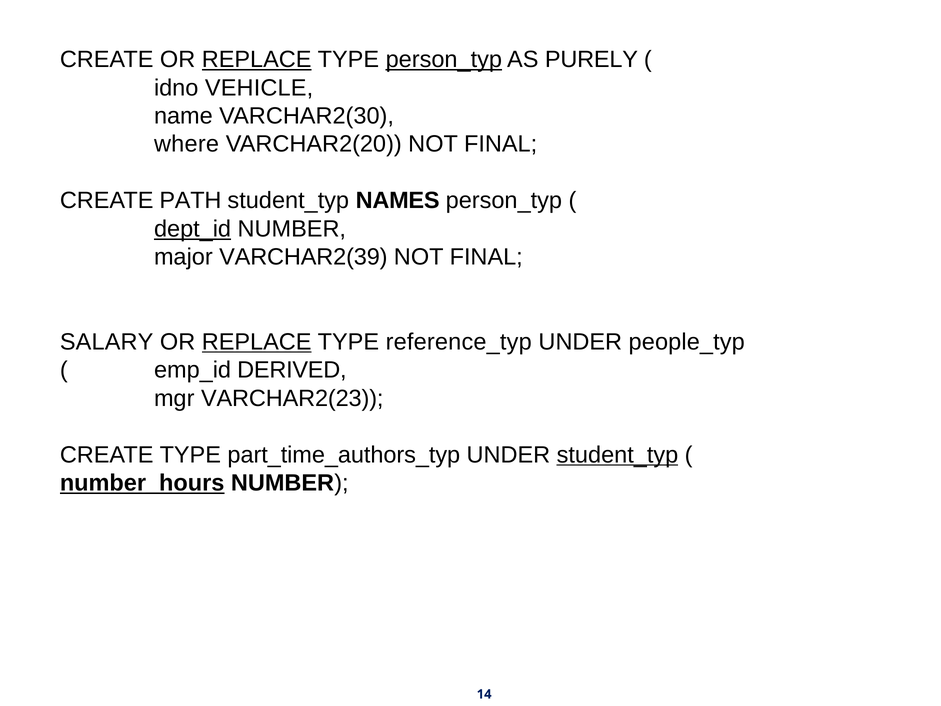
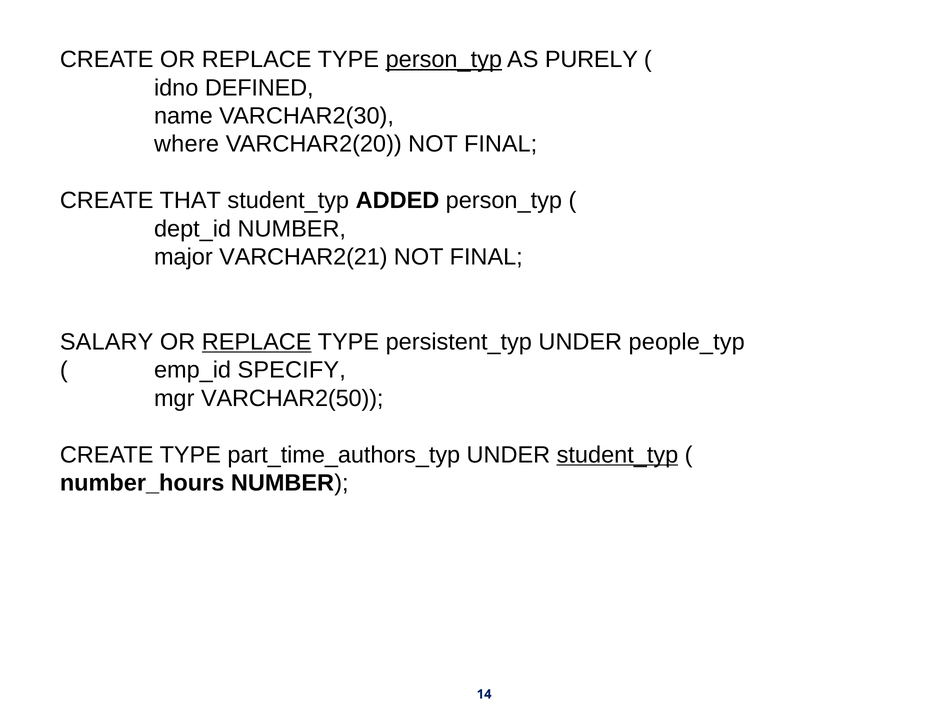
REPLACE underline: present -> none (257, 59)
VEHICLE: VEHICLE -> DEFINED (259, 88)
PATH: PATH -> THAT (190, 201)
NAMES: NAMES -> ADDED (397, 201)
dept_id underline: present -> none (193, 229)
VARCHAR2(39: VARCHAR2(39 -> VARCHAR2(21 (303, 257)
reference_typ: reference_typ -> persistent_typ (459, 342)
DERIVED: DERIVED -> SPECIFY (292, 370)
VARCHAR2(23: VARCHAR2(23 -> VARCHAR2(50 (292, 398)
number_hours underline: present -> none (142, 483)
